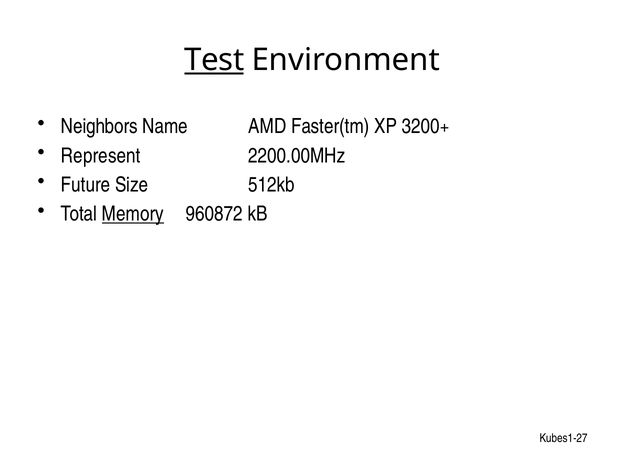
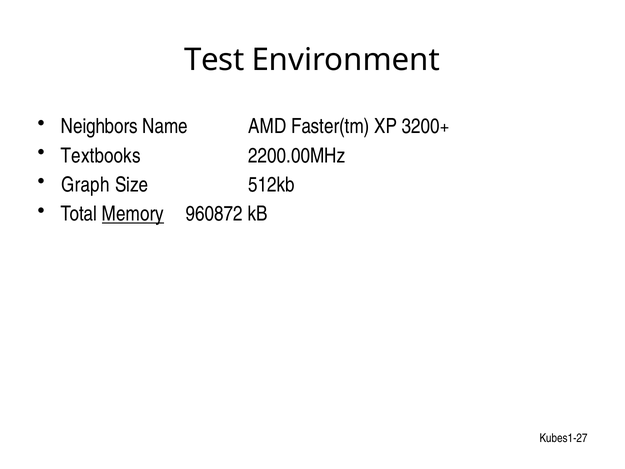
Test underline: present -> none (214, 60)
Represent: Represent -> Textbooks (101, 156)
Future: Future -> Graph (86, 185)
